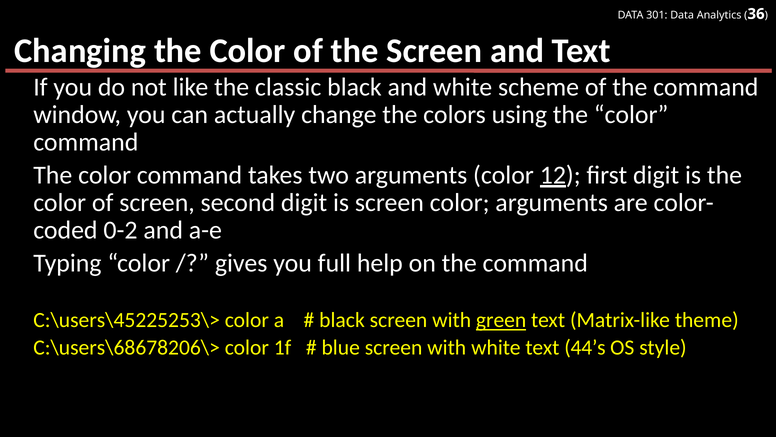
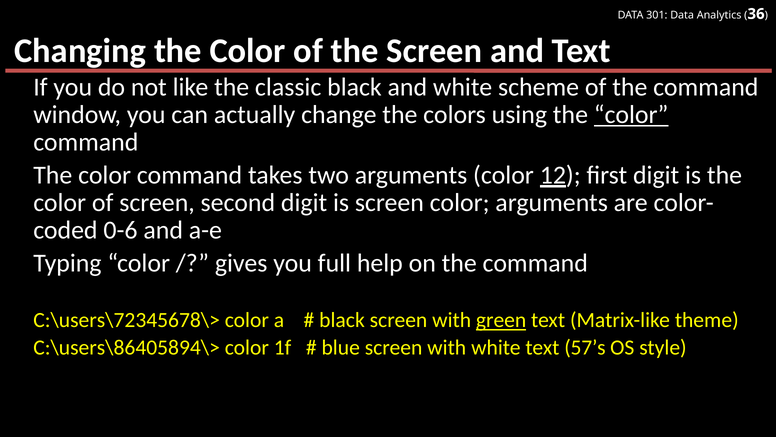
color underline: none -> present (631, 115)
0-2: 0-2 -> 0-6 (121, 230)
C:\users\45225253\>: C:\users\45225253\> -> C:\users\72345678\> (127, 320)
C:\users\68678206\>: C:\users\68678206\> -> C:\users\86405894\> (127, 347)
44’s: 44’s -> 57’s (585, 347)
